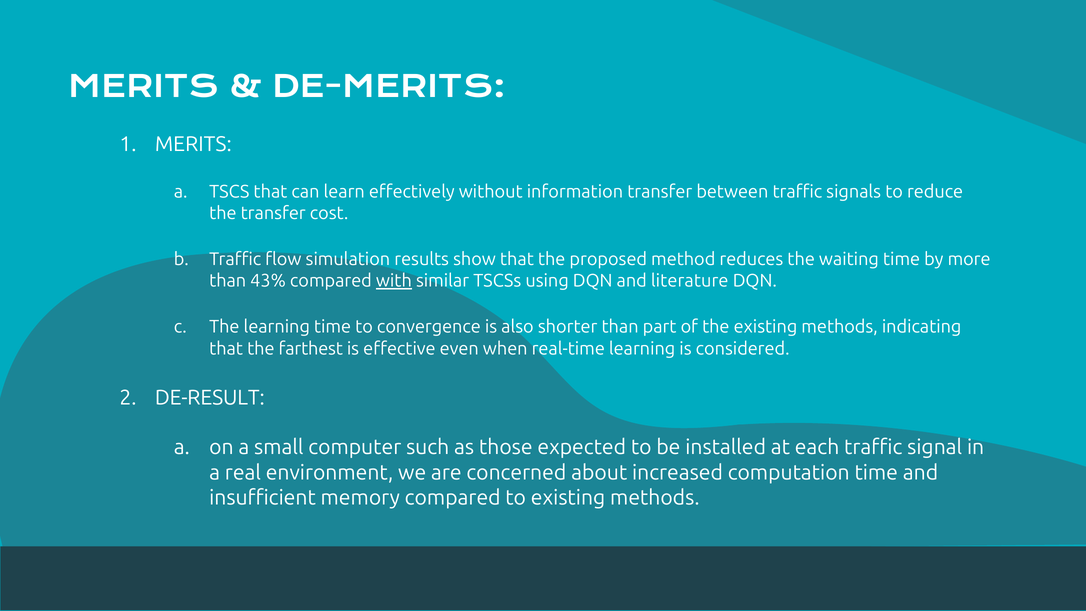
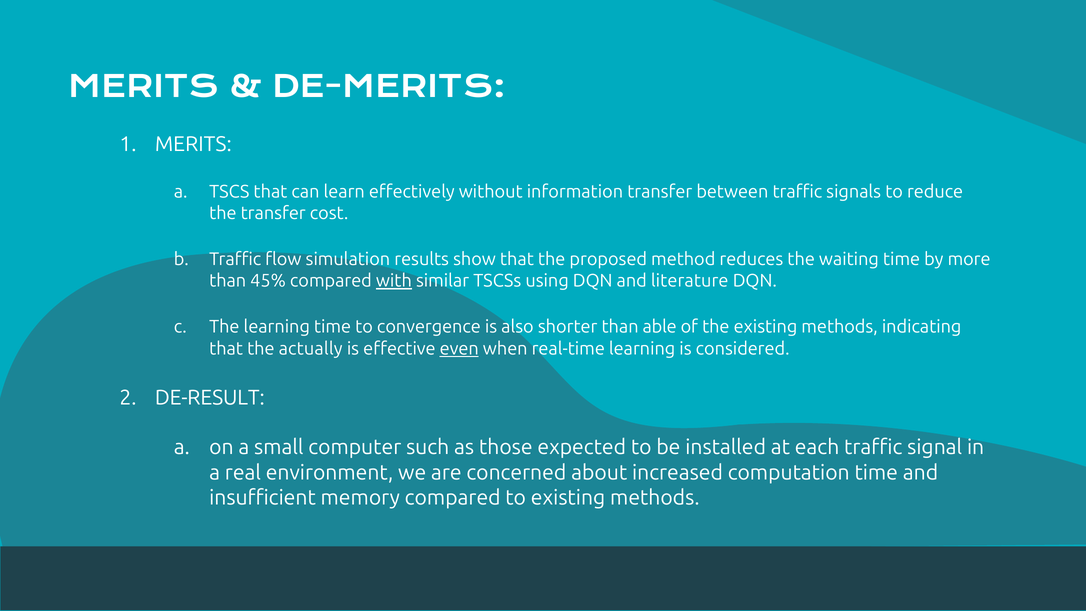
43%: 43% -> 45% (268, 281)
part: part -> able (660, 327)
farthest: farthest -> actually (311, 349)
even underline: none -> present (459, 349)
